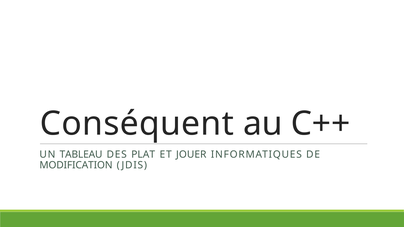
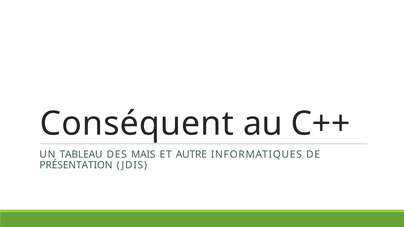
PLAT: PLAT -> MAIS (143, 155)
JOUER: JOUER -> AUTRE (191, 155)
MODIFICATION: MODIFICATION -> PRÉSENTATION (76, 165)
